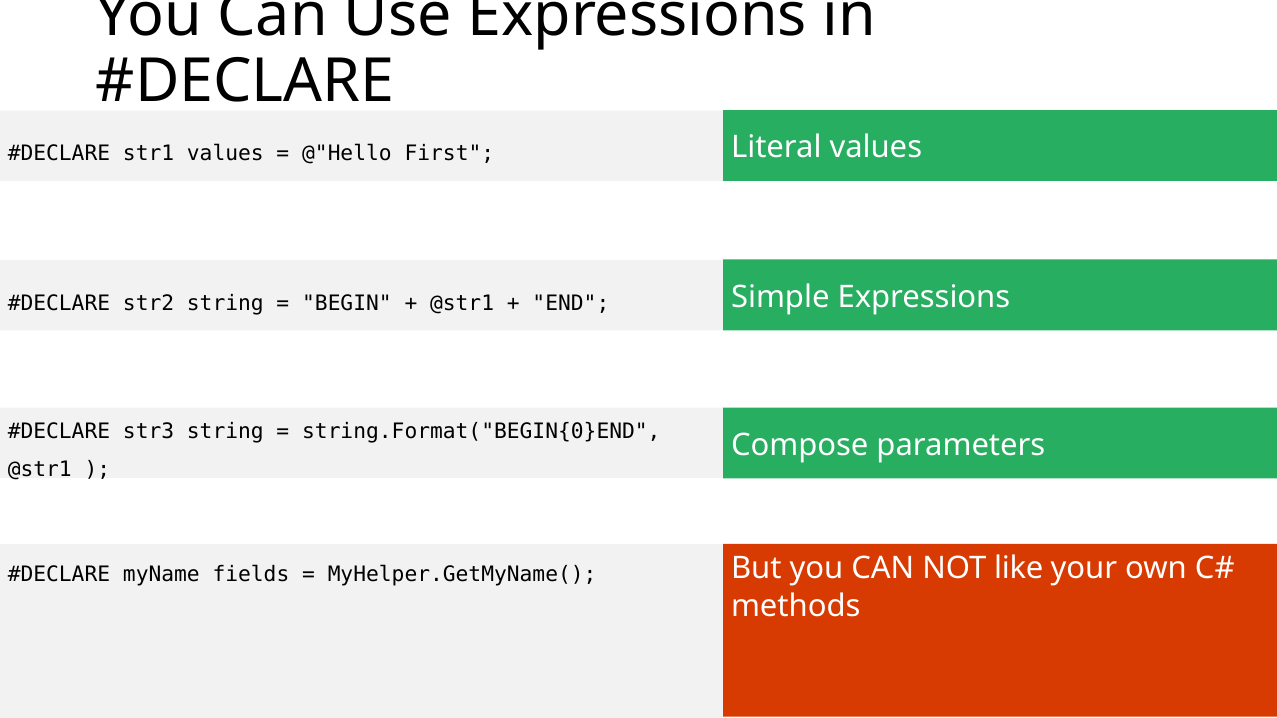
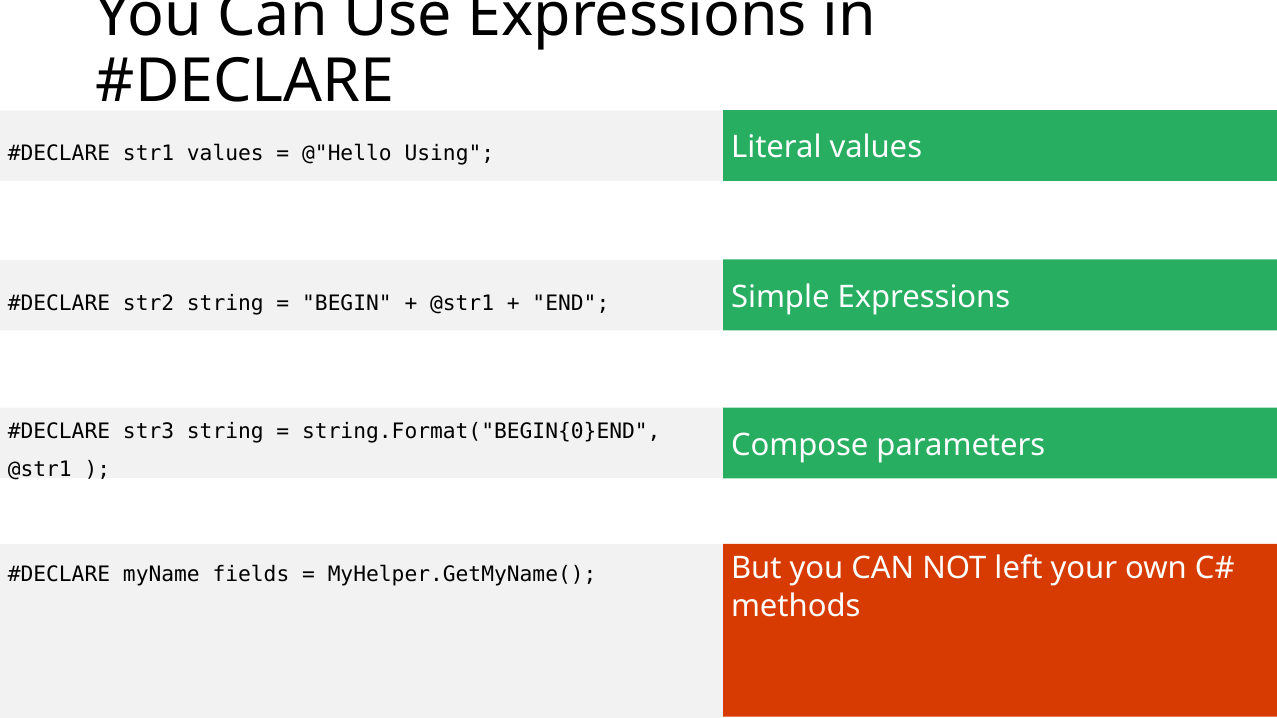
First: First -> Using (449, 154)
like: like -> left (1018, 569)
